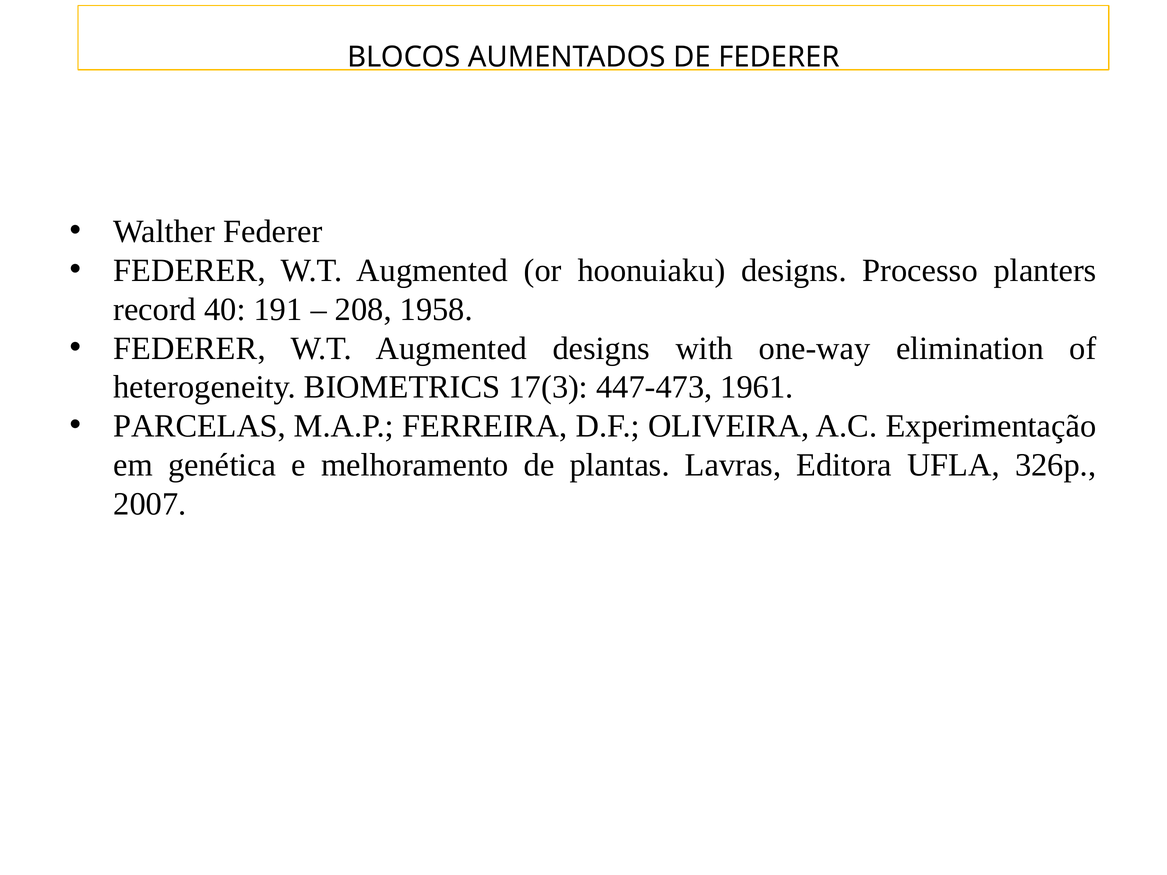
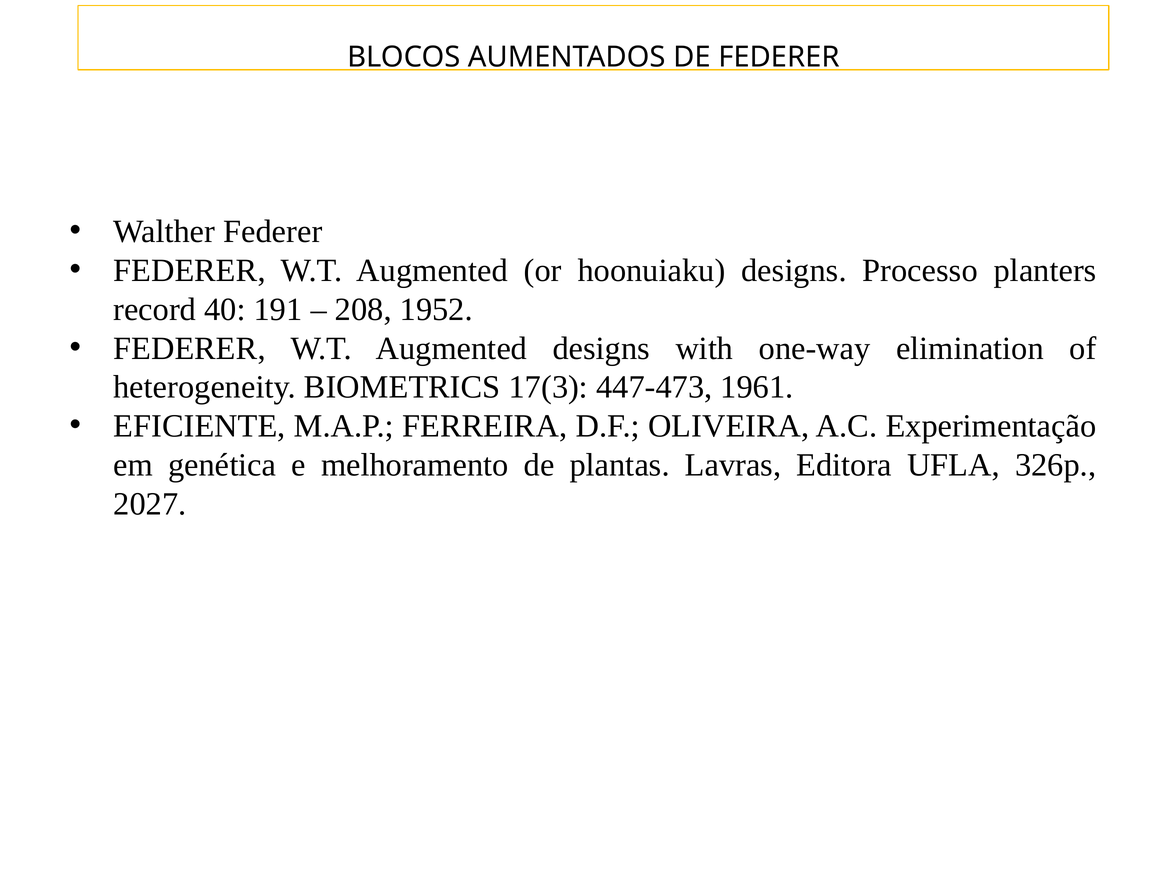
1958: 1958 -> 1952 (436, 309)
PARCELAS: PARCELAS -> EFICIENTE (199, 426)
2007: 2007 -> 2027 (150, 504)
